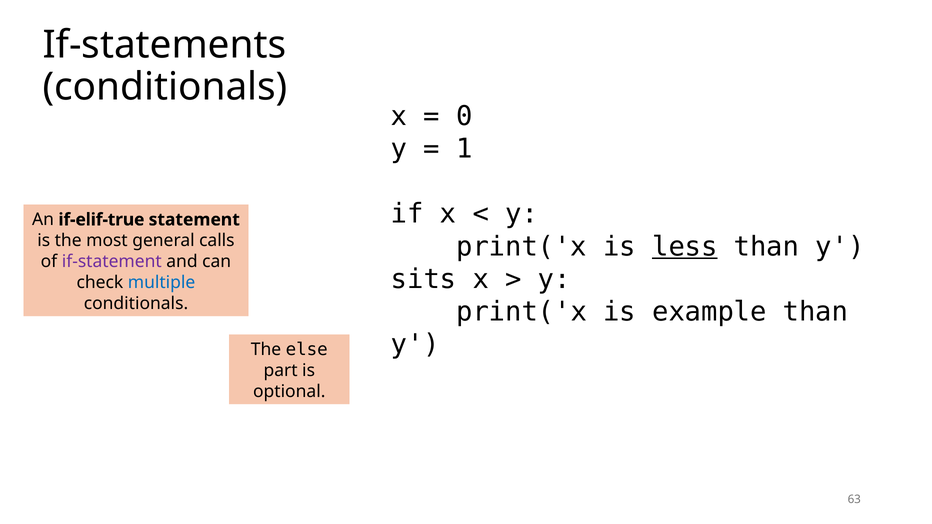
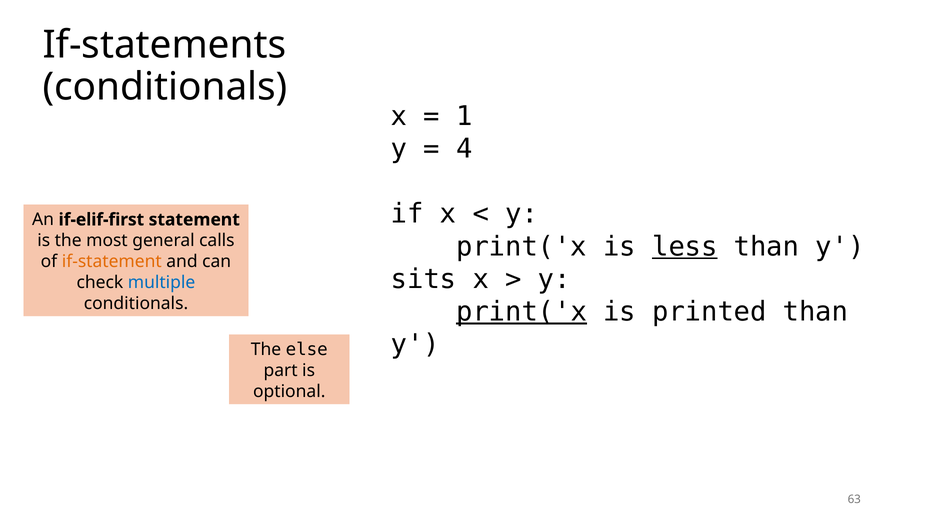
0: 0 -> 1 (464, 116)
1: 1 -> 4 (464, 149)
if-elif-true: if-elif-true -> if-elif-first (101, 220)
if-statement colour: purple -> orange (112, 262)
print('x underline: none -> present (522, 312)
example: example -> printed (709, 312)
